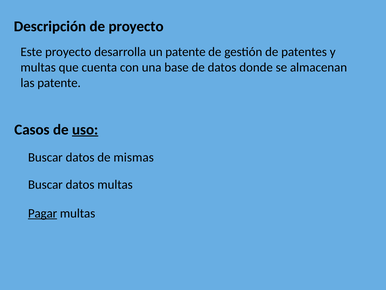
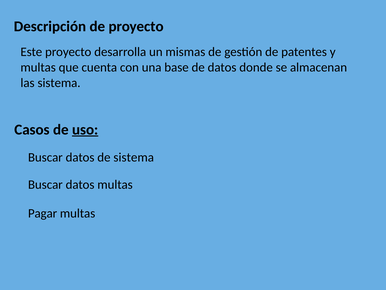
un patente: patente -> mismas (185, 52)
las patente: patente -> sistema (59, 83)
de mismas: mismas -> sistema (134, 157)
Pagar underline: present -> none (43, 213)
